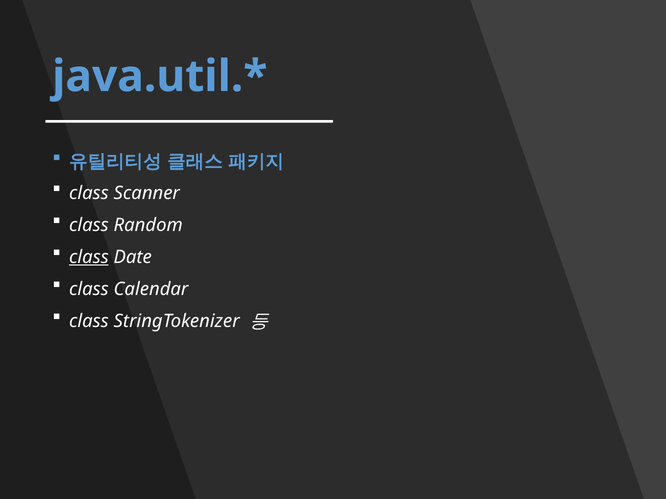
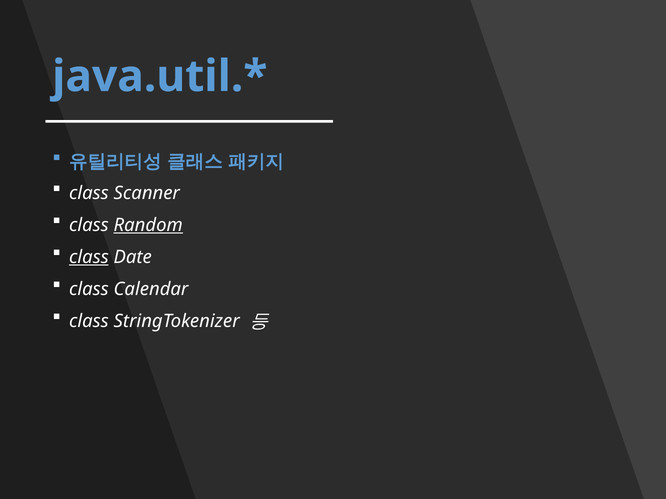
Random underline: none -> present (148, 225)
